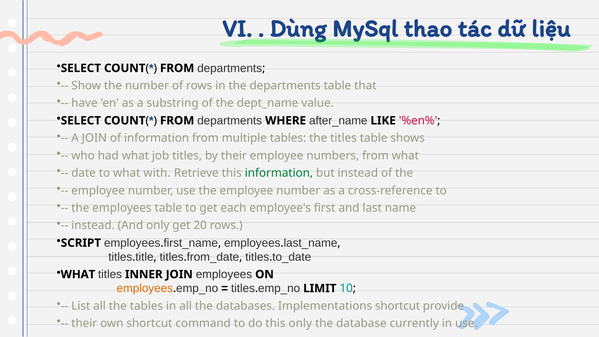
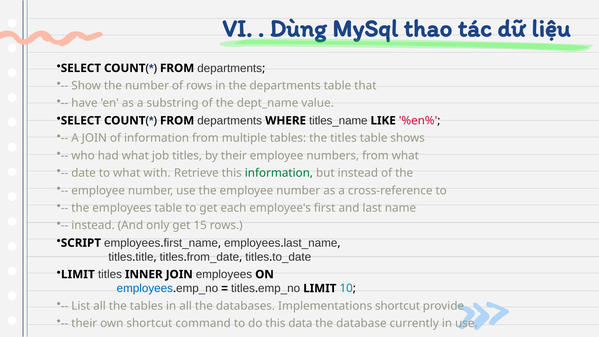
after_name: after_name -> titles_name (338, 121)
20: 20 -> 15 (200, 225)
WHAT: WHAT -> LIMIT (78, 274)
employees colour: orange -> blue (145, 288)
this only: only -> data (300, 323)
